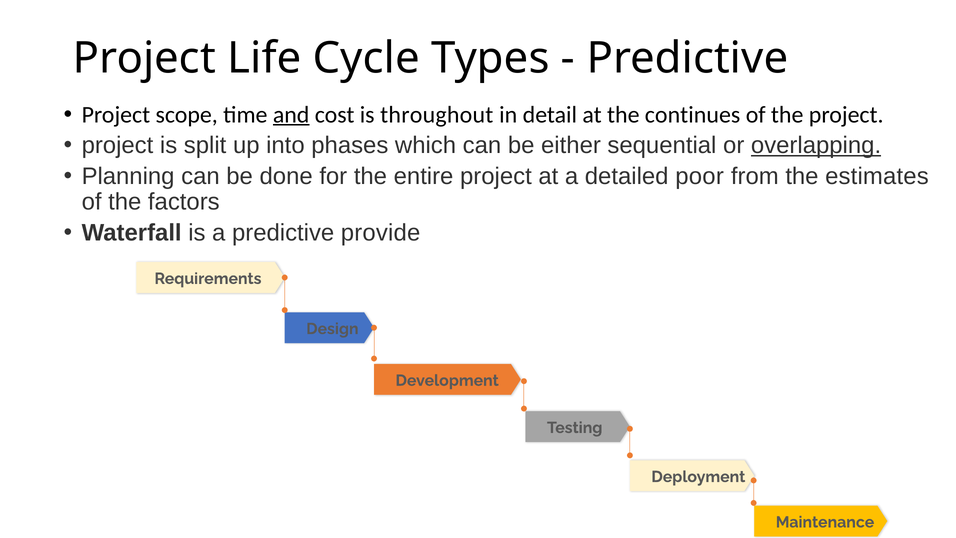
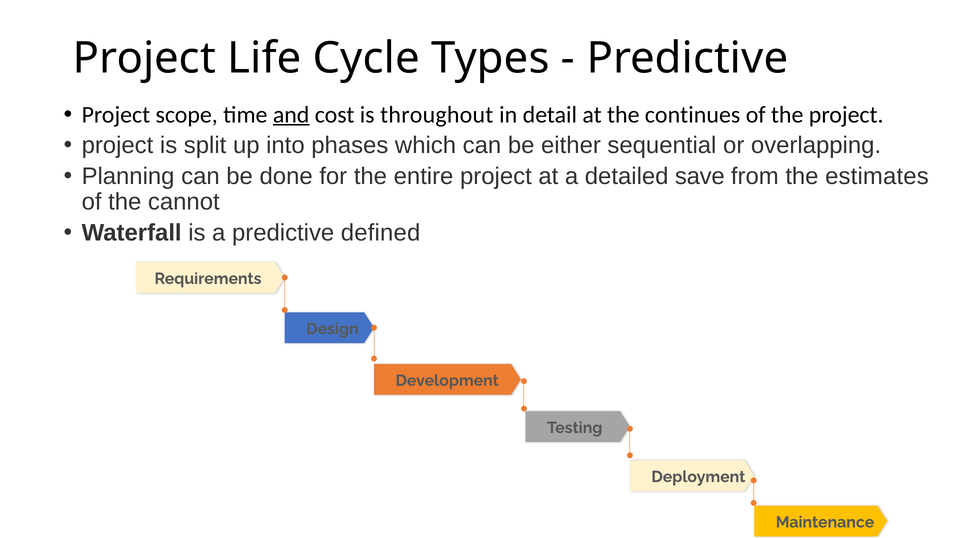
overlapping underline: present -> none (816, 145)
poor: poor -> save (700, 176)
factors: factors -> cannot (184, 202)
provide: provide -> defined (381, 233)
